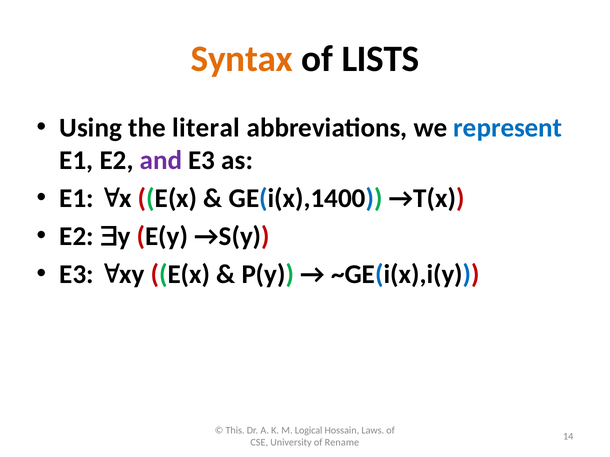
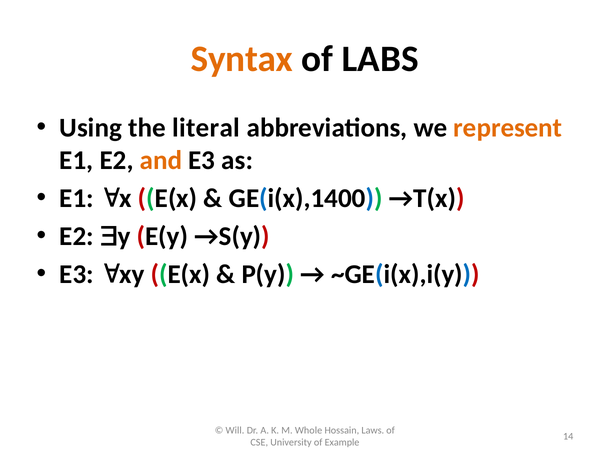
LISTS: LISTS -> LABS (380, 59)
represent colour: blue -> orange (508, 128)
and colour: purple -> orange (161, 161)
This: This -> Will (235, 431)
Logical: Logical -> Whole (309, 431)
Rename: Rename -> Example (342, 443)
